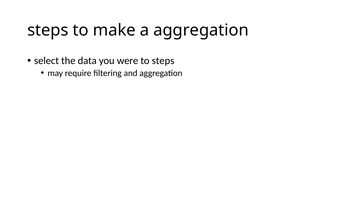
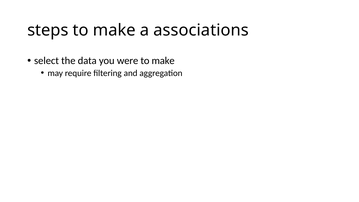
a aggregation: aggregation -> associations (201, 30)
steps: steps -> make (163, 61)
